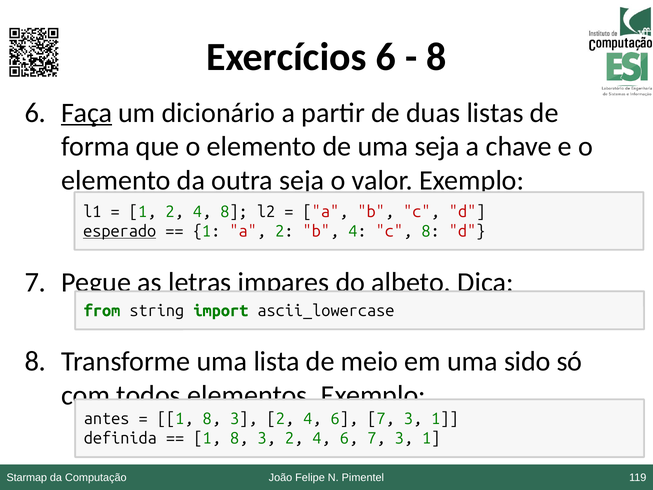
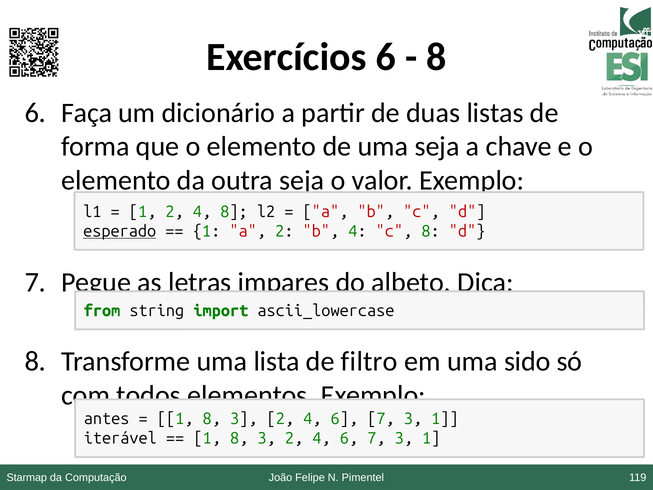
Faça underline: present -> none (87, 113)
meio: meio -> filtro (369, 361)
definida: definida -> iterável (120, 438)
